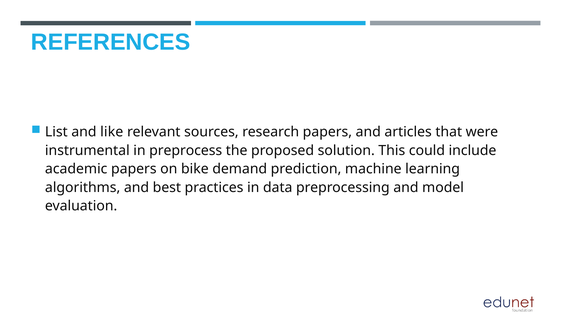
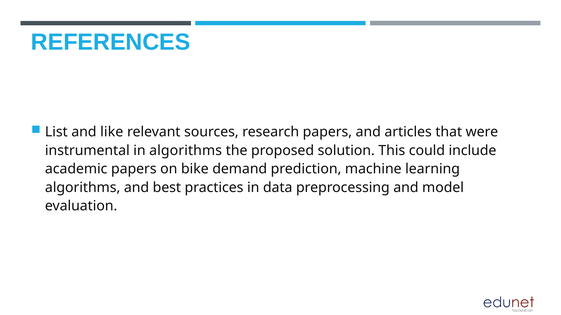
in preprocess: preprocess -> algorithms (186, 151)
